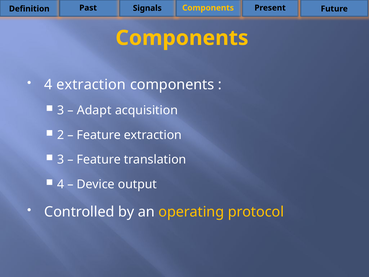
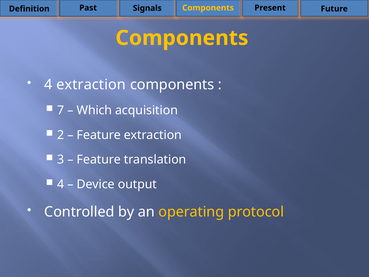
3: 3 -> 7 (61, 110)
Adapt: Adapt -> Which (94, 110)
